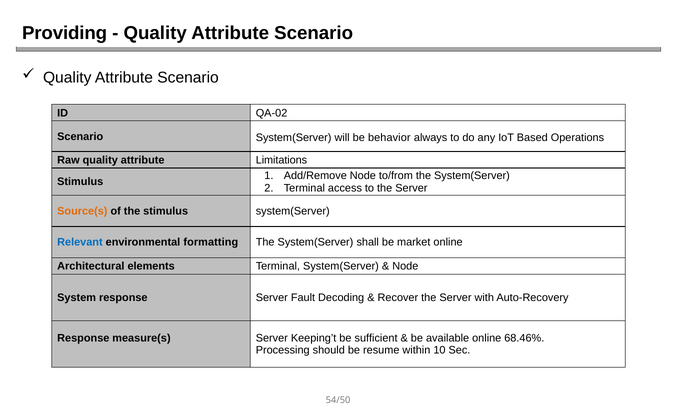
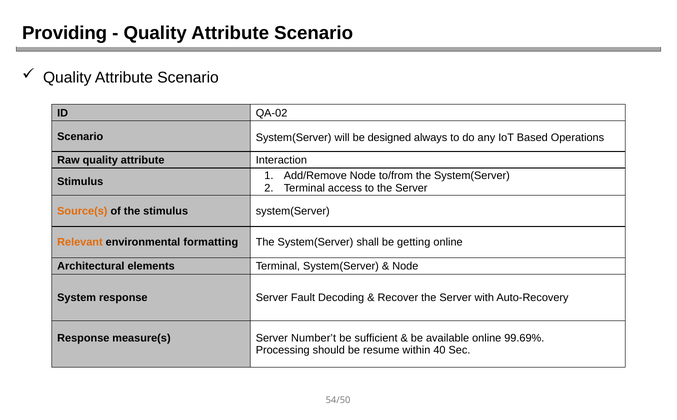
behavior: behavior -> designed (389, 138)
Limitations: Limitations -> Interaction (281, 160)
Relevant colour: blue -> orange (80, 242)
market: market -> getting (414, 242)
Keeping’t: Keeping’t -> Number’t (314, 338)
68.46%: 68.46% -> 99.69% (524, 338)
10: 10 -> 40 (439, 350)
